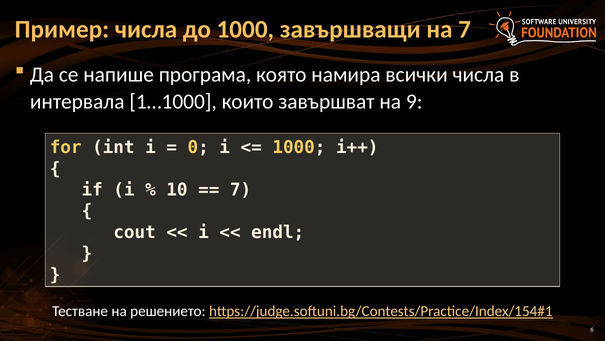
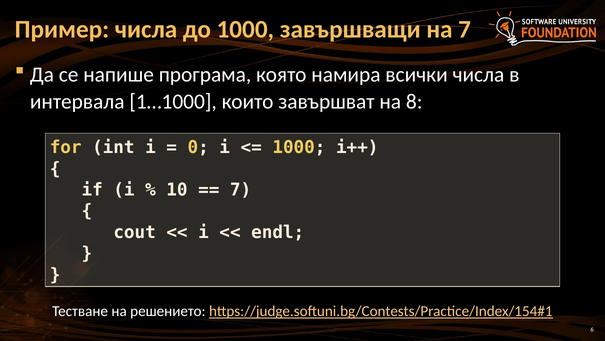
9: 9 -> 8 (414, 102)
